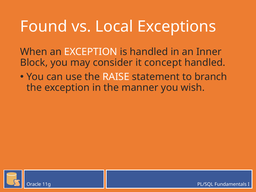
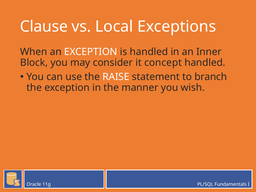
Found: Found -> Clause (44, 27)
